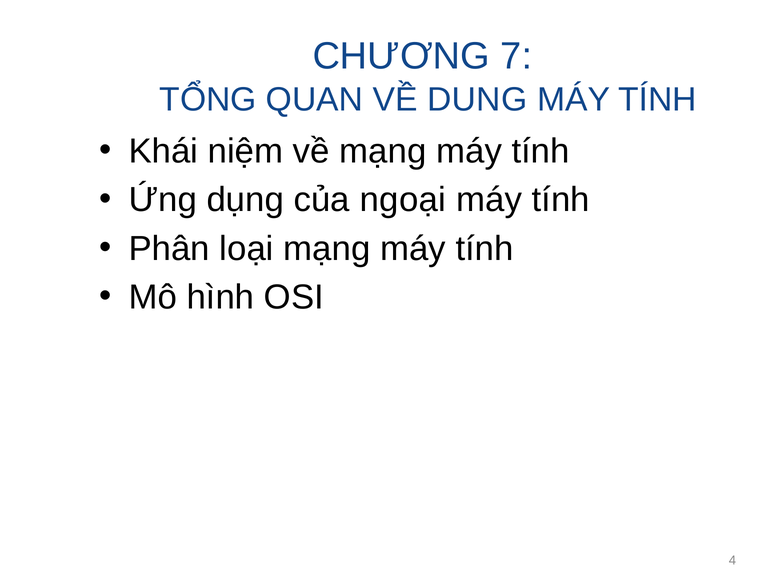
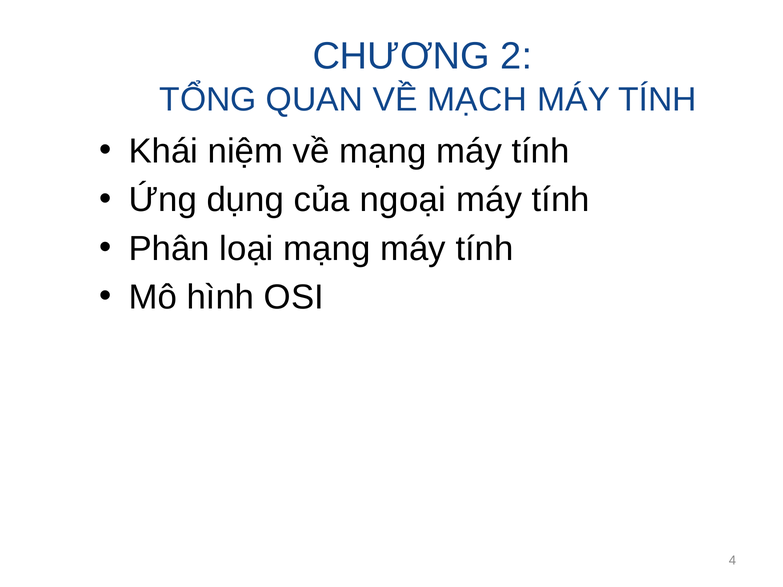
7: 7 -> 2 (516, 56)
DUNG: DUNG -> MẠCH (477, 100)
